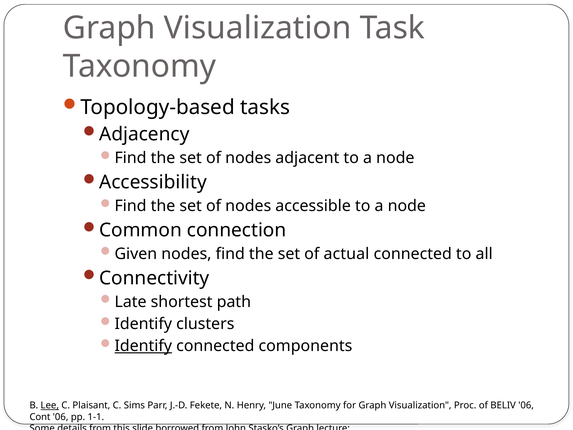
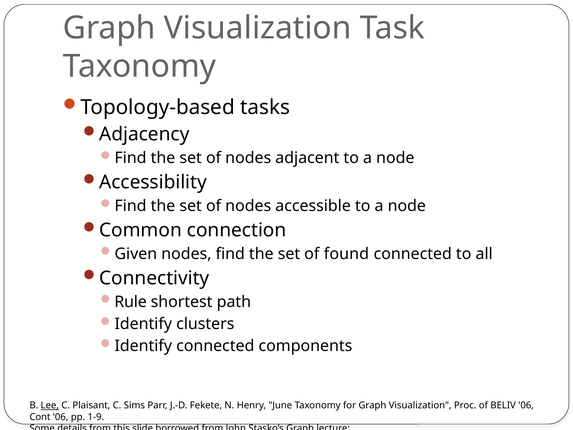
actual: actual -> found (346, 254)
Late: Late -> Rule (131, 302)
Identify underline: present -> none (143, 346)
1-1: 1-1 -> 1-9 (96, 417)
